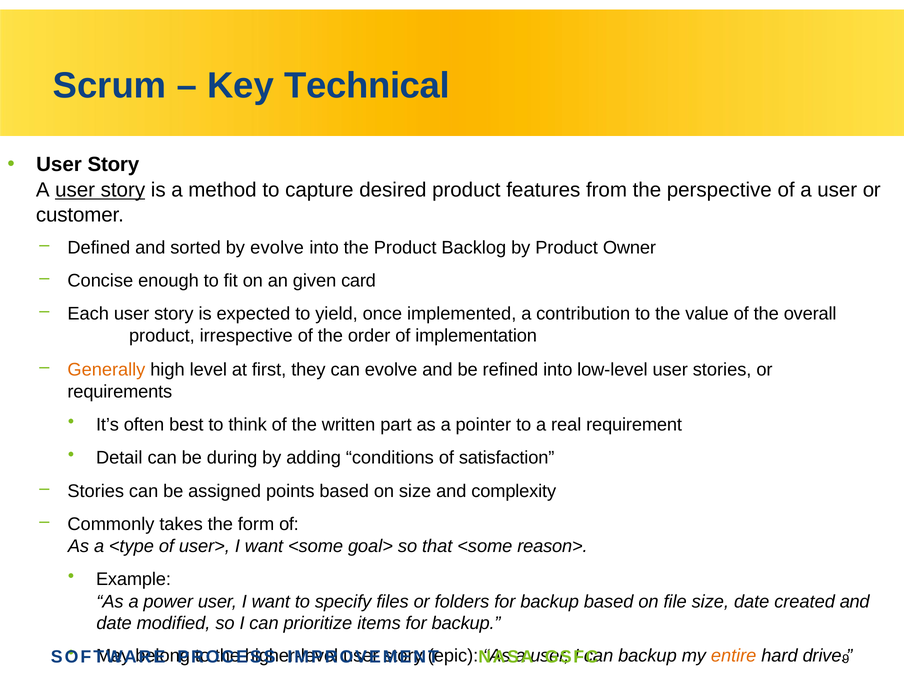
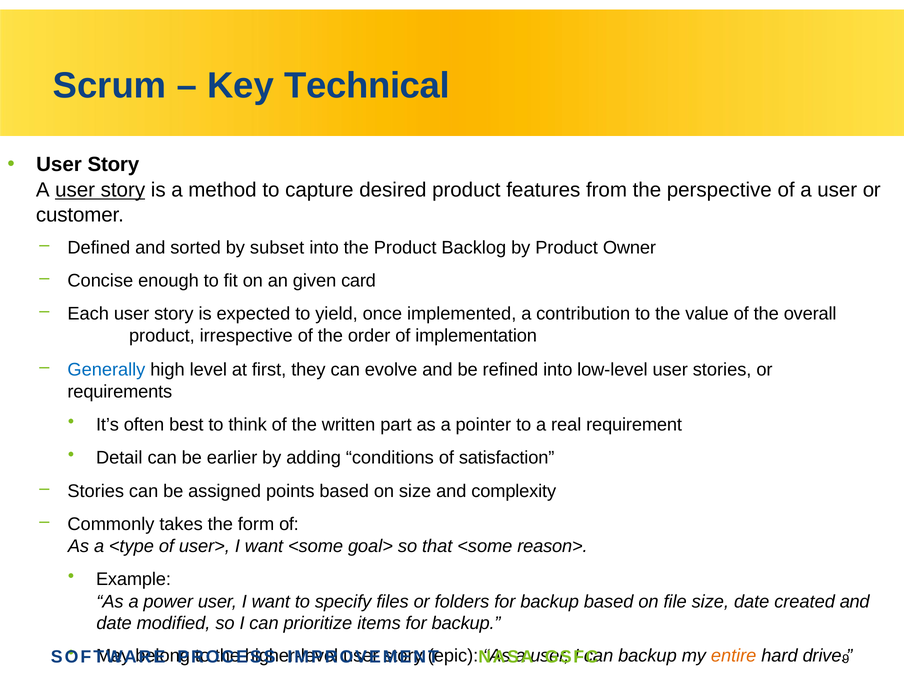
by evolve: evolve -> subset (277, 247)
Generally colour: orange -> blue (106, 370)
during: during -> earlier (232, 458)
